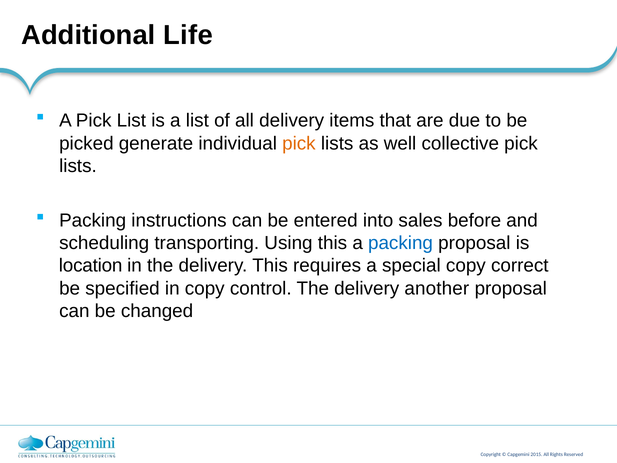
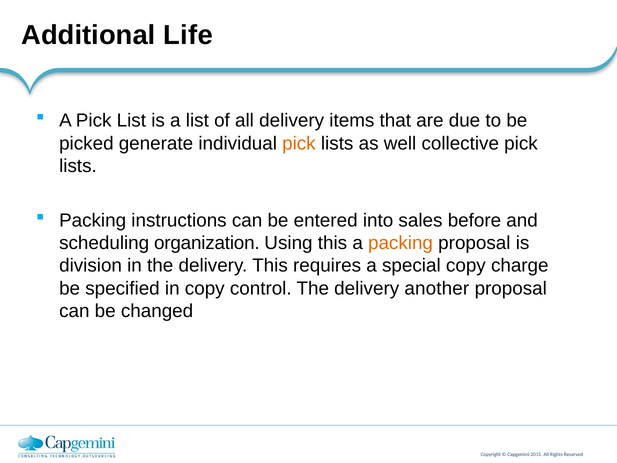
transporting: transporting -> organization (207, 243)
packing colour: blue -> orange (401, 243)
location: location -> division (91, 266)
correct: correct -> charge (520, 266)
